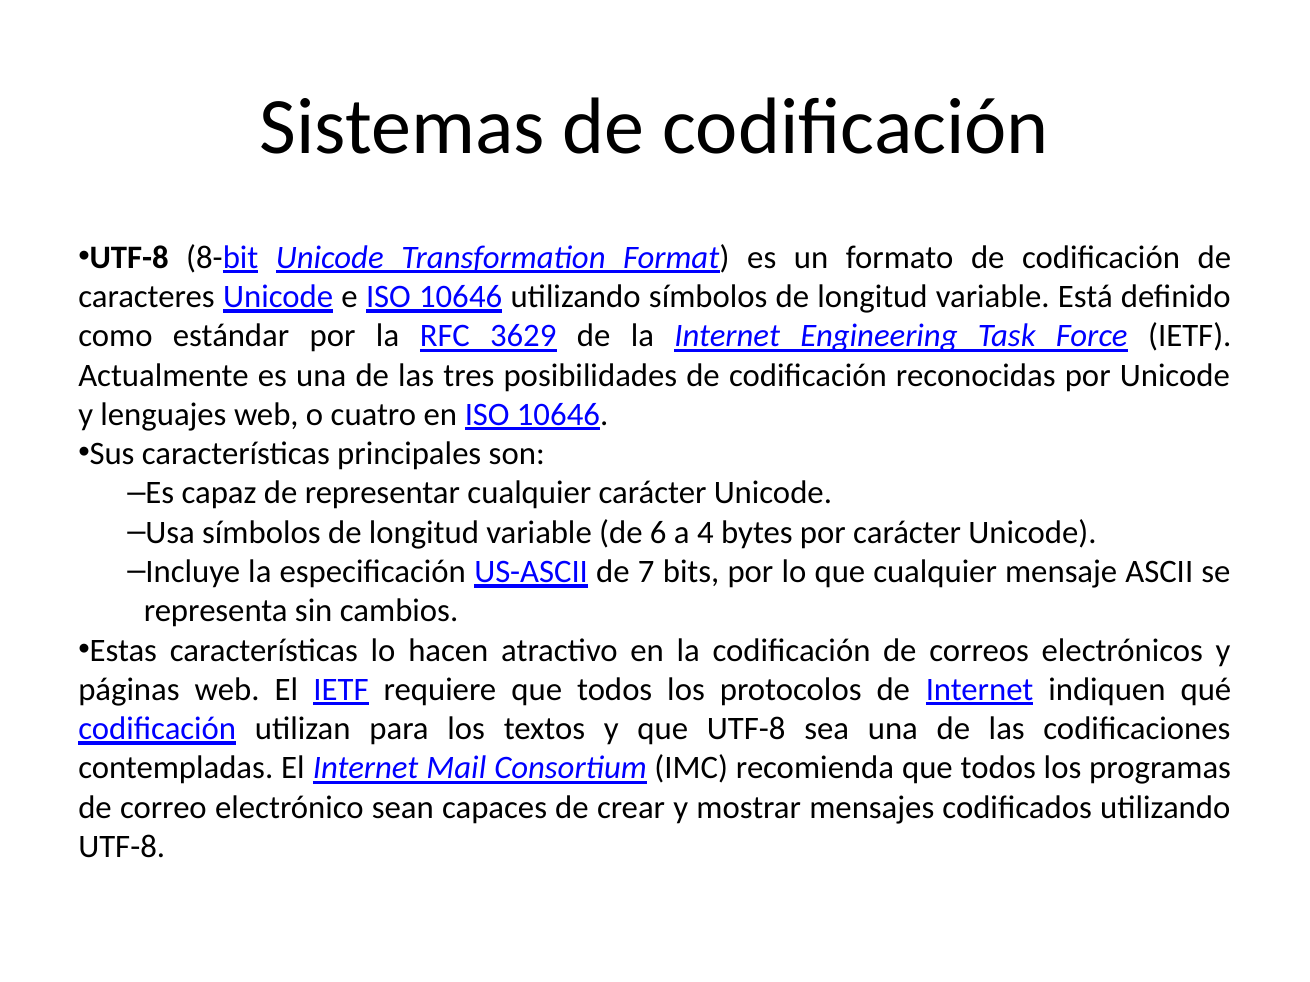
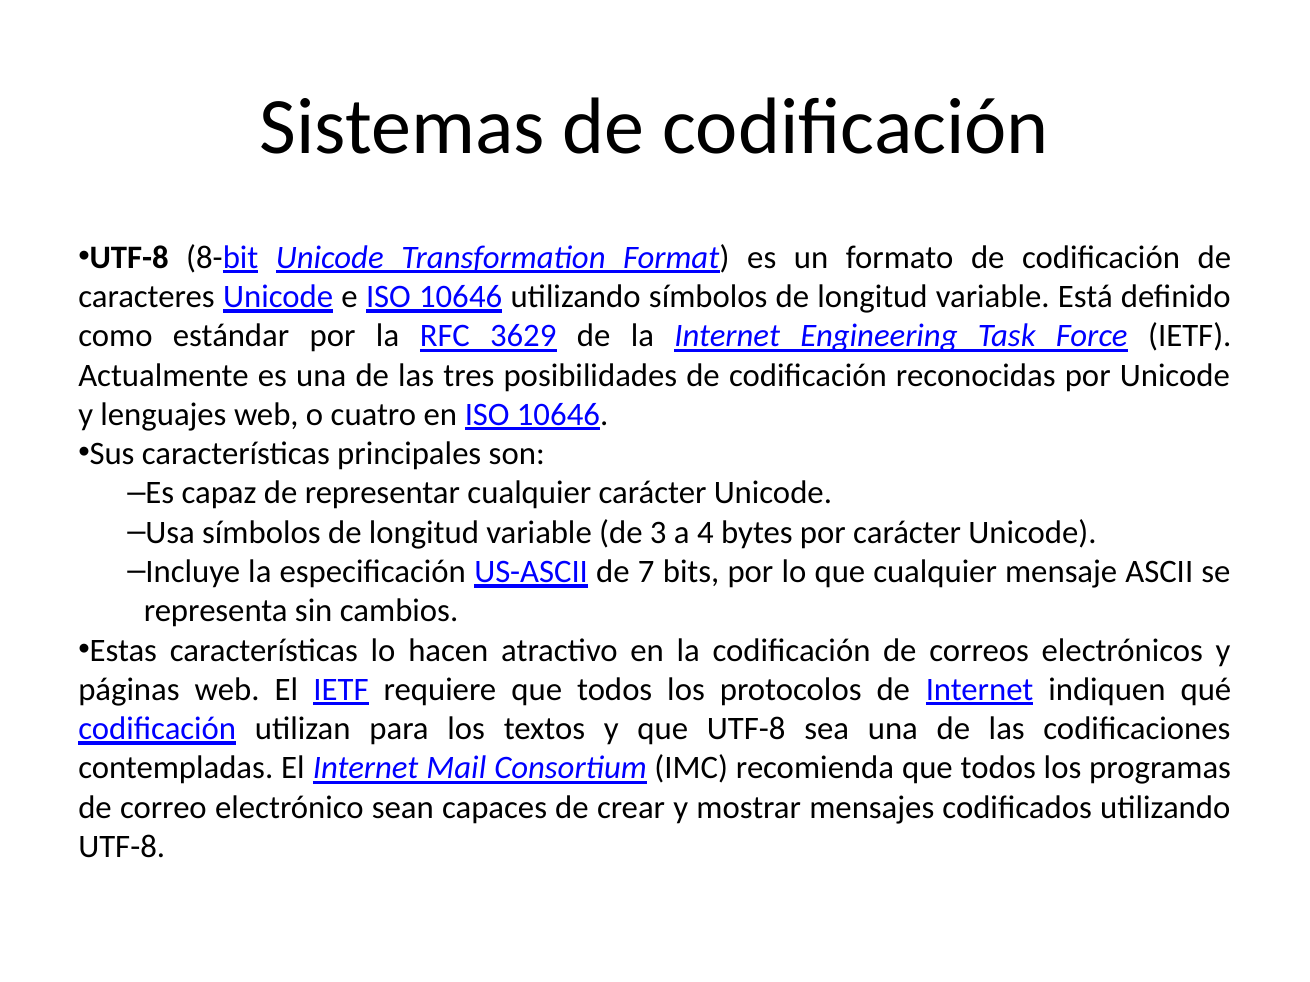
6: 6 -> 3 (658, 533)
